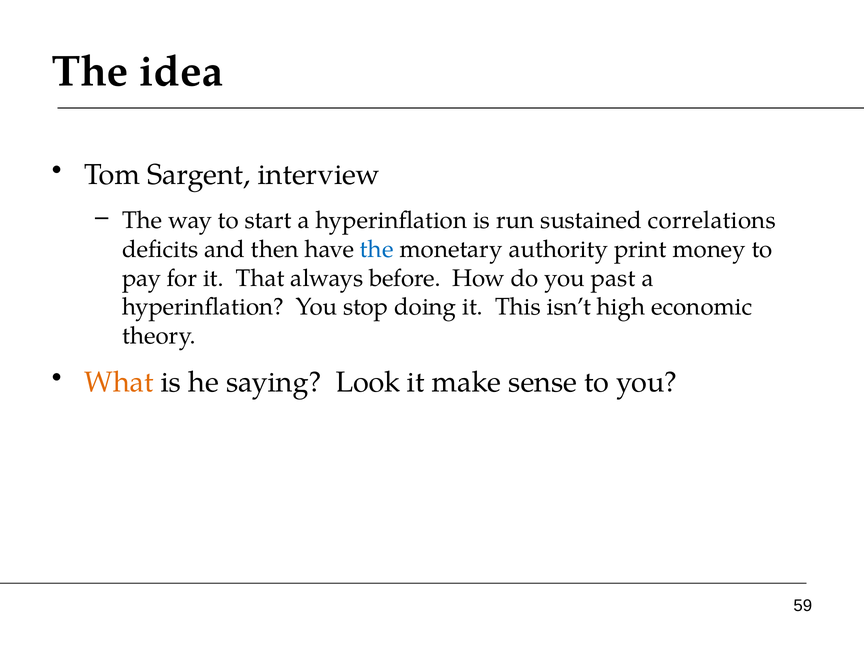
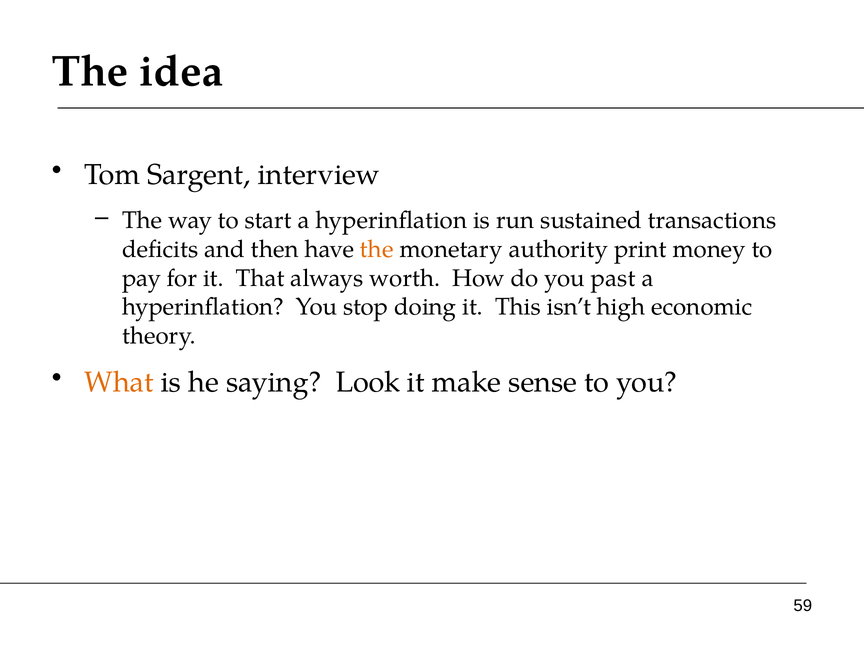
correlations: correlations -> transactions (712, 221)
the colour: blue -> orange (377, 249)
before: before -> worth (405, 278)
